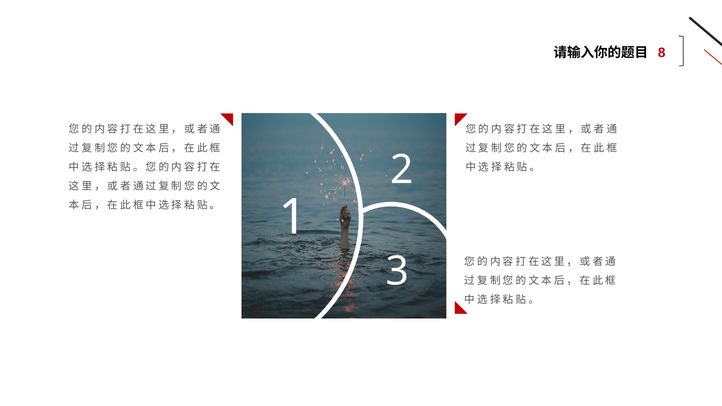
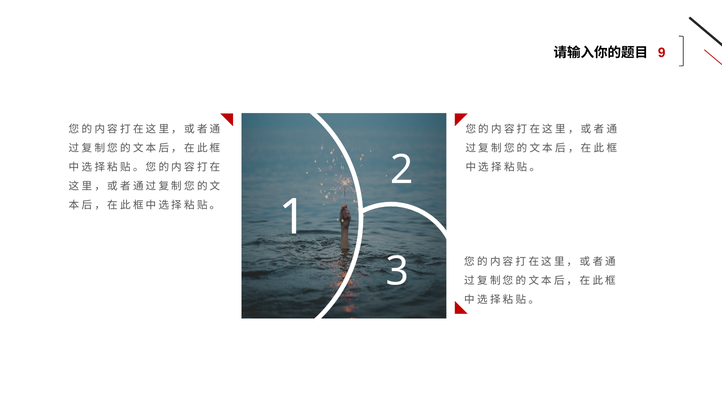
8: 8 -> 9 (662, 53)
